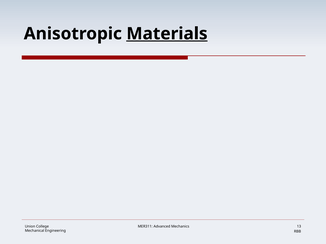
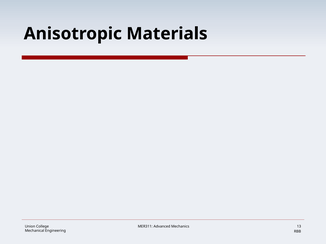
Materials underline: present -> none (167, 34)
